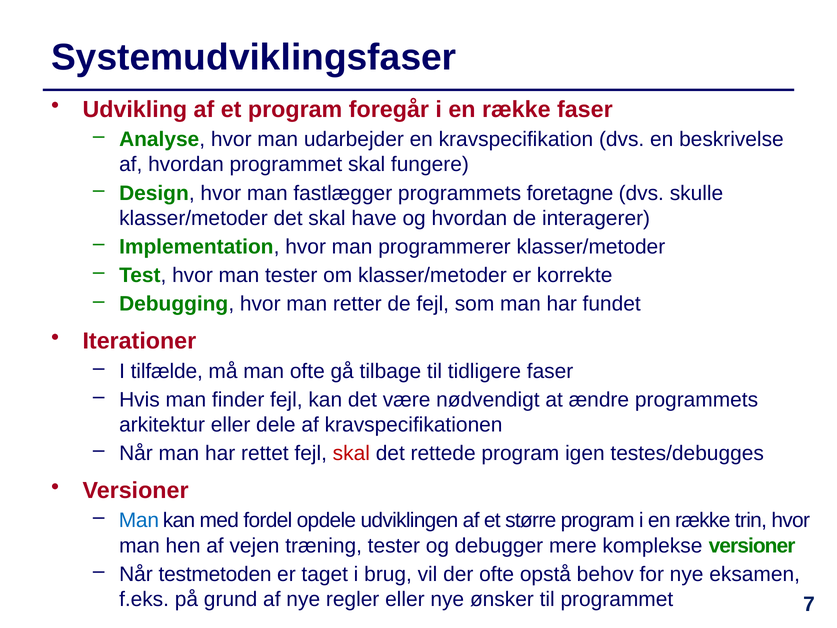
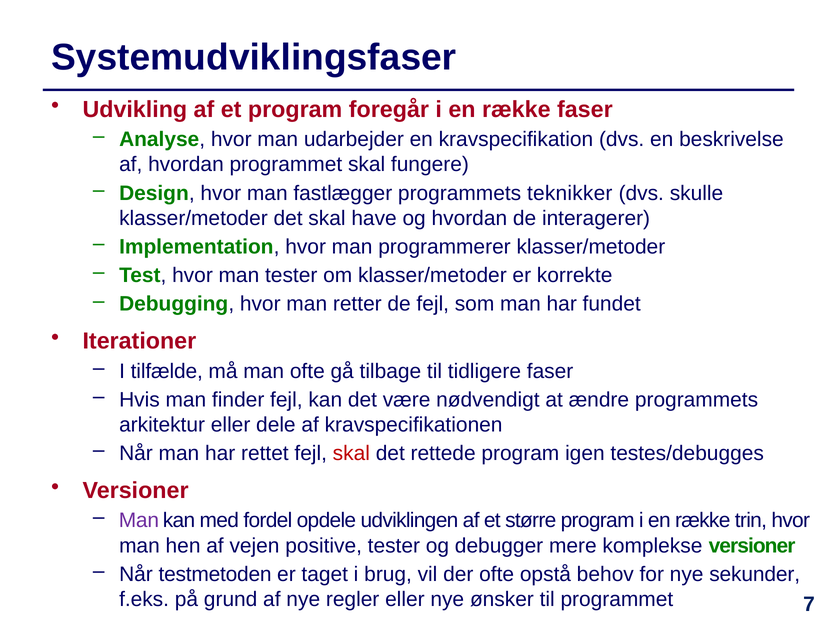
foretagne: foretagne -> teknikker (570, 193)
Man colour: blue -> purple (139, 520)
træning: træning -> positive (324, 545)
eksamen: eksamen -> sekunder (755, 574)
